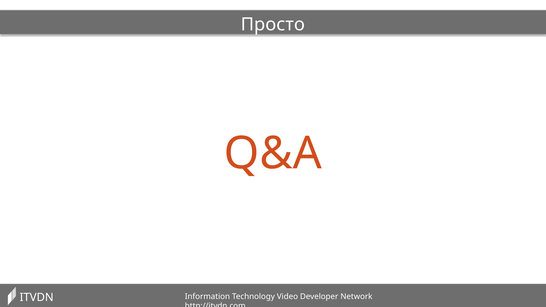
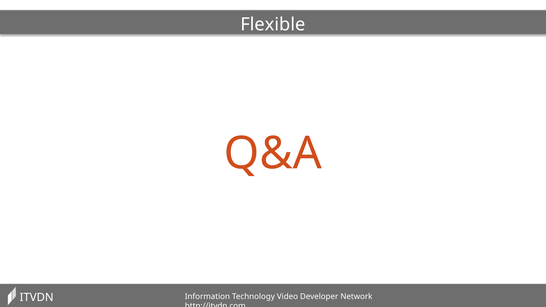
Просто: Просто -> Flexible (273, 24)
